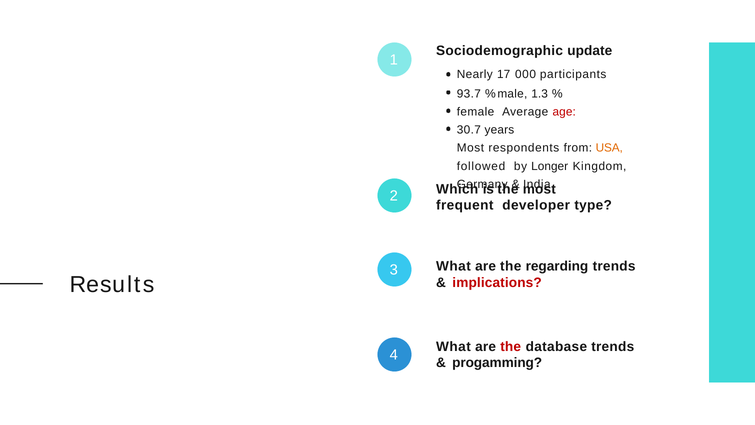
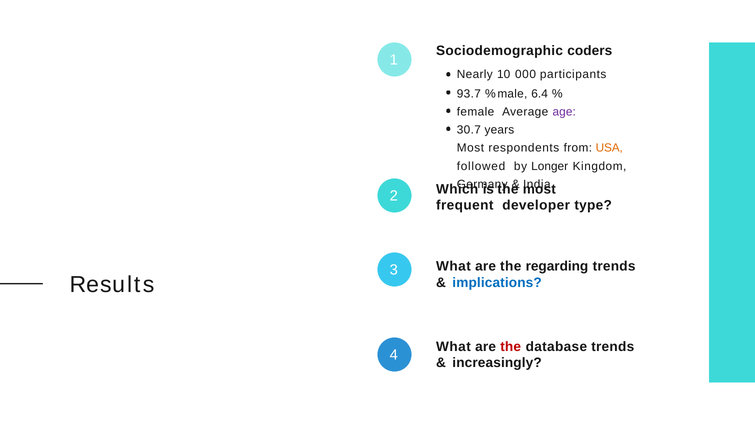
update: update -> coders (590, 51)
17: 17 -> 10 (504, 74)
1.3: 1.3 -> 6.4 (540, 94)
age colour: red -> purple (564, 112)
implications colour: red -> blue (497, 282)
progamming: progamming -> increasingly (497, 362)
